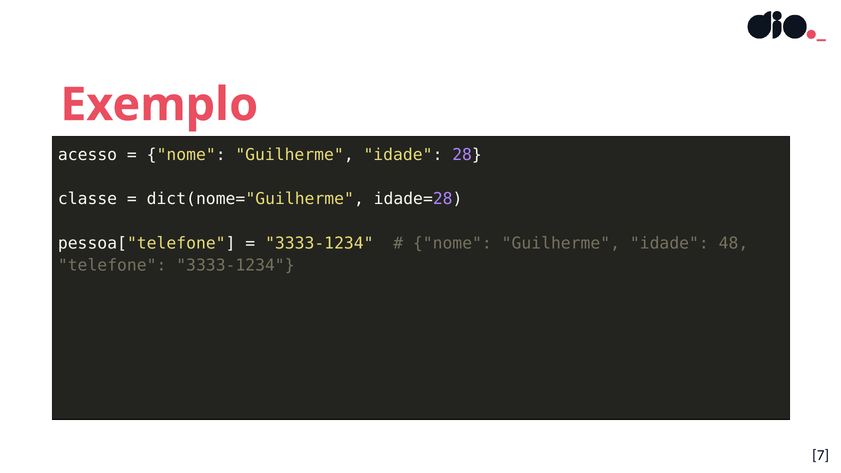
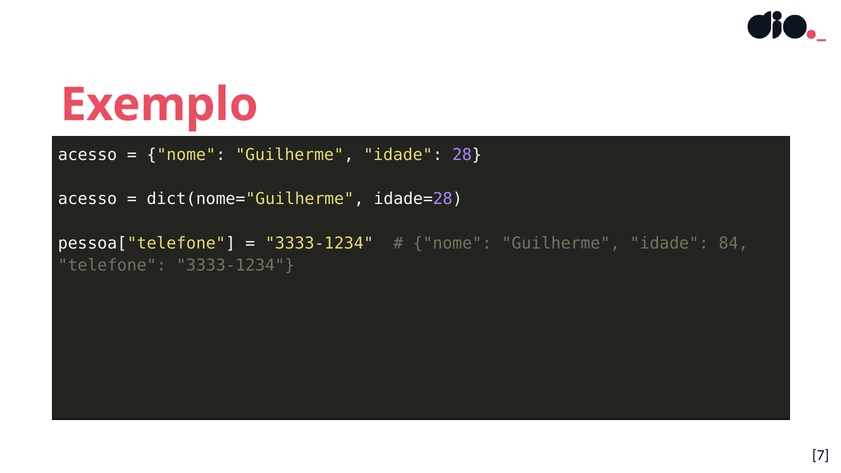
classe: classe -> acesso (88, 199)
48: 48 -> 84 (733, 243)
